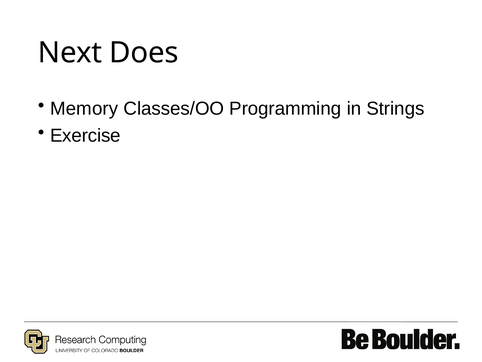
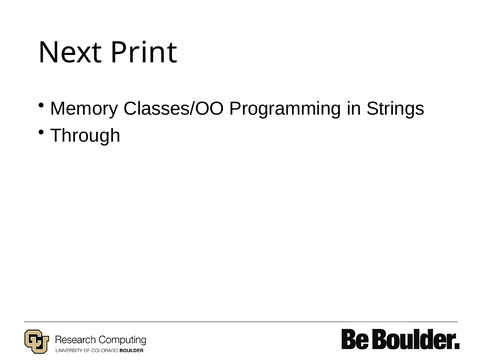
Does: Does -> Print (144, 53)
Exercise: Exercise -> Through (85, 135)
